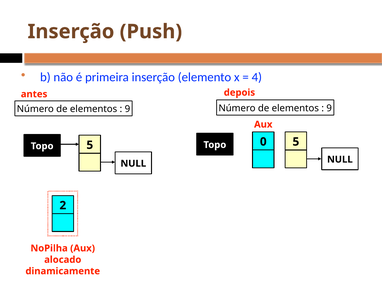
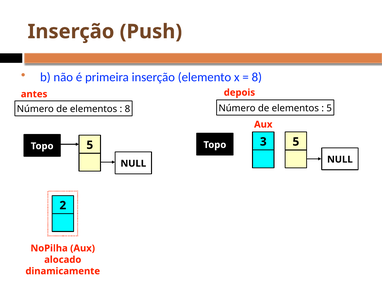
4: 4 -> 8 (257, 77)
9: 9 -> 5 (329, 108)
9: 9 -> 8 (127, 109)
0: 0 -> 3 (263, 142)
